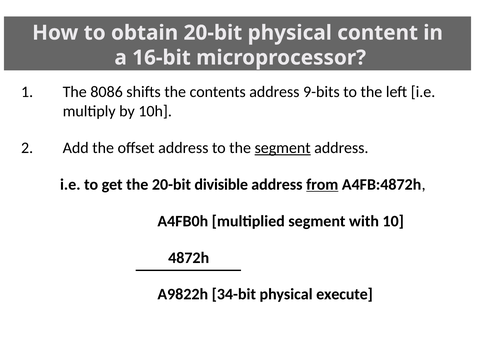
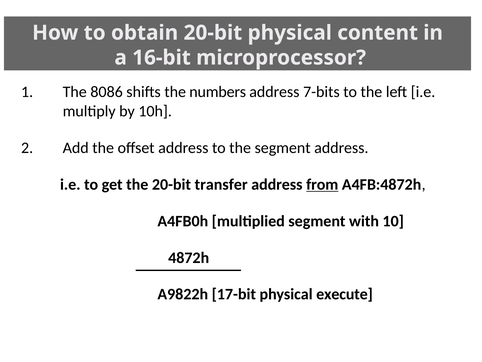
contents: contents -> numbers (218, 92)
9-bits: 9-bits -> 7-bits (321, 92)
segment underline: present -> none (283, 148)
divisible: divisible -> transfer (221, 184)
34-bit: 34-bit -> 17-bit (234, 294)
